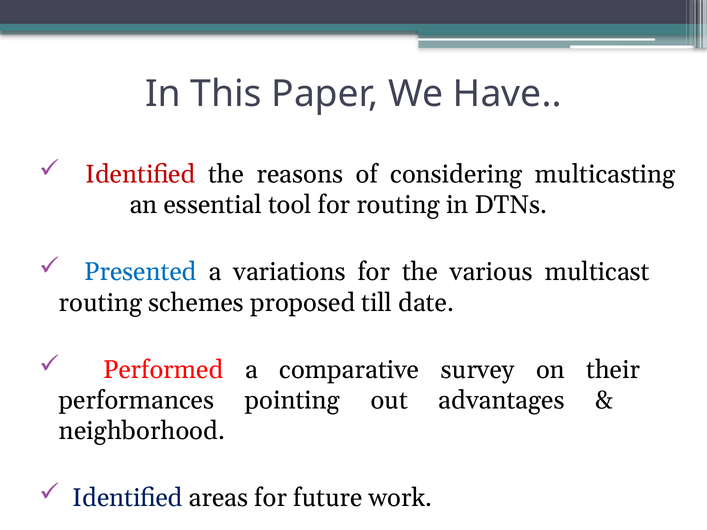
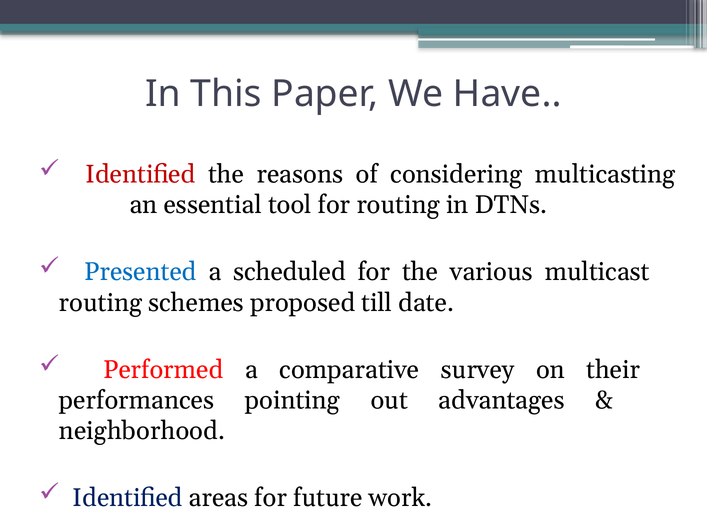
variations: variations -> scheduled (290, 272)
